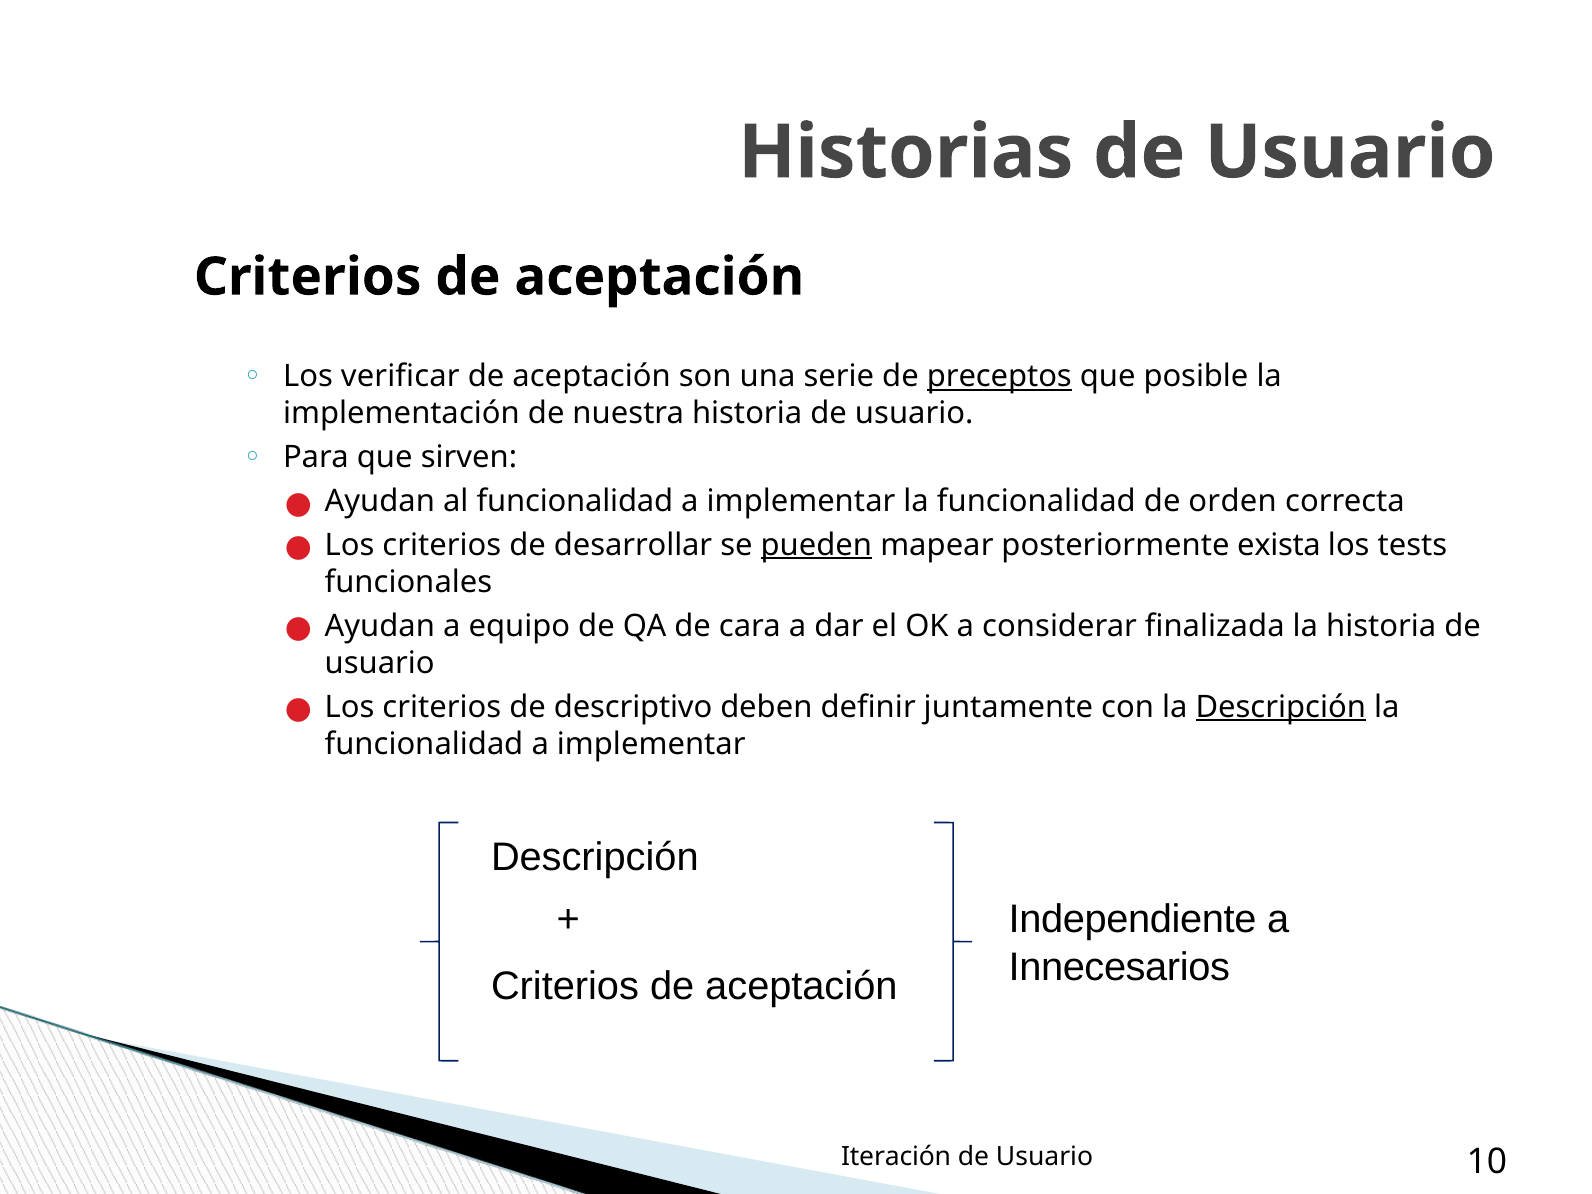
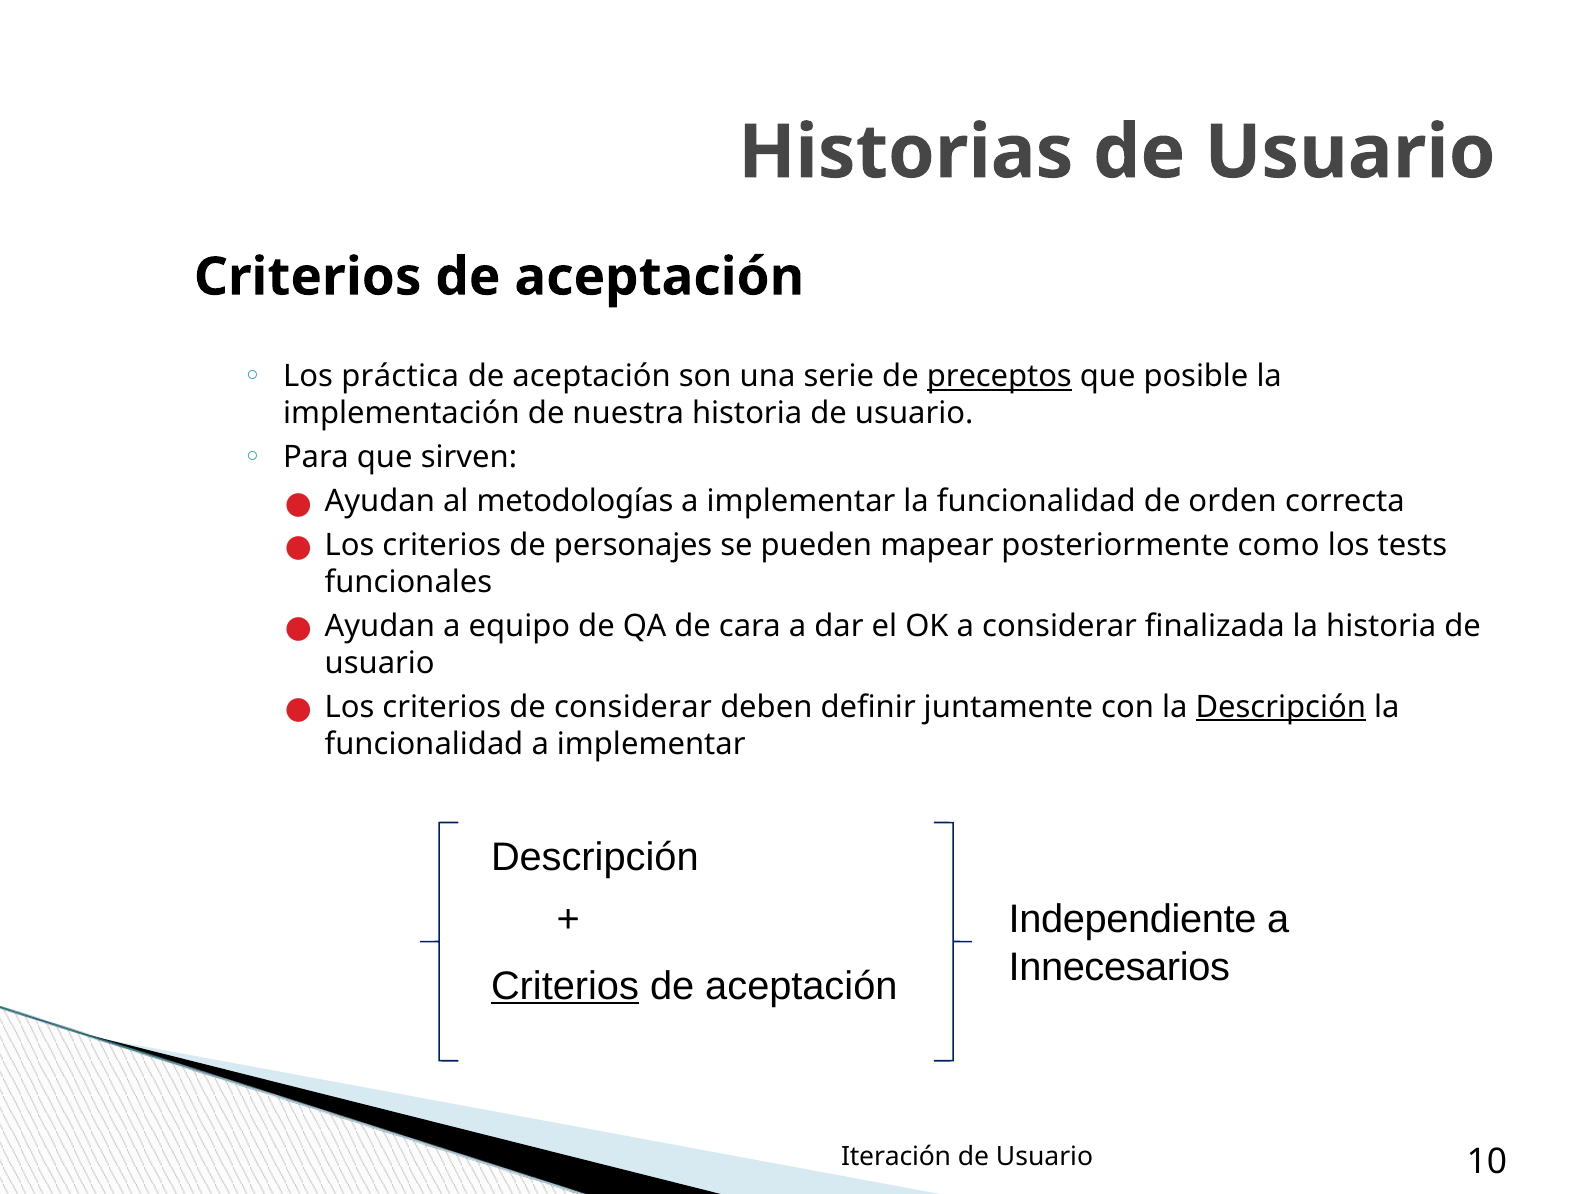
verificar: verificar -> práctica (400, 376)
al funcionalidad: funcionalidad -> metodologías (575, 501)
desarrollar: desarrollar -> personajes (633, 545)
pueden underline: present -> none (816, 545)
exista: exista -> como (1279, 545)
de descriptivo: descriptivo -> considerar (633, 707)
Criterios underline: none -> present (565, 986)
